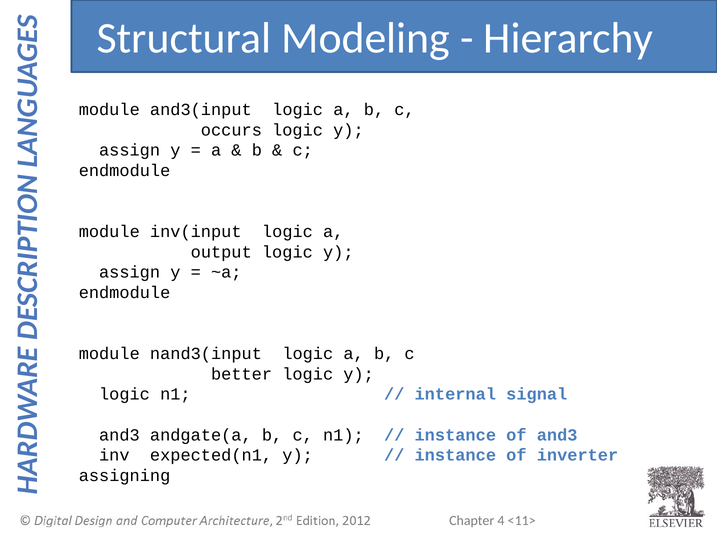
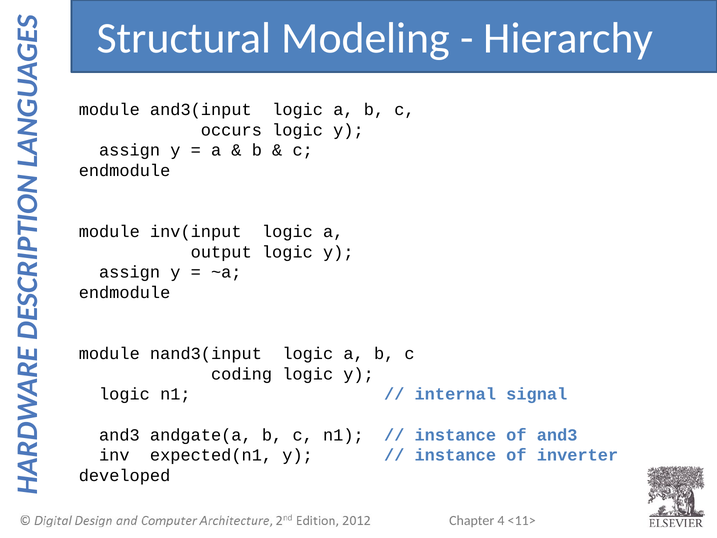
better: better -> coding (242, 374)
assigning: assigning -> developed (125, 475)
